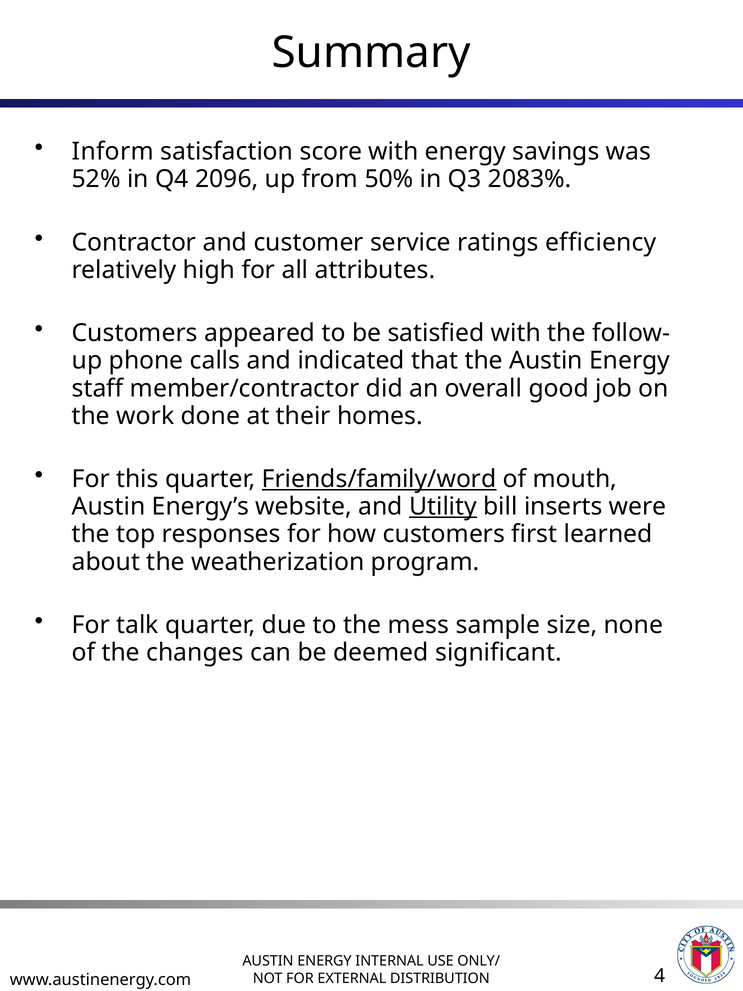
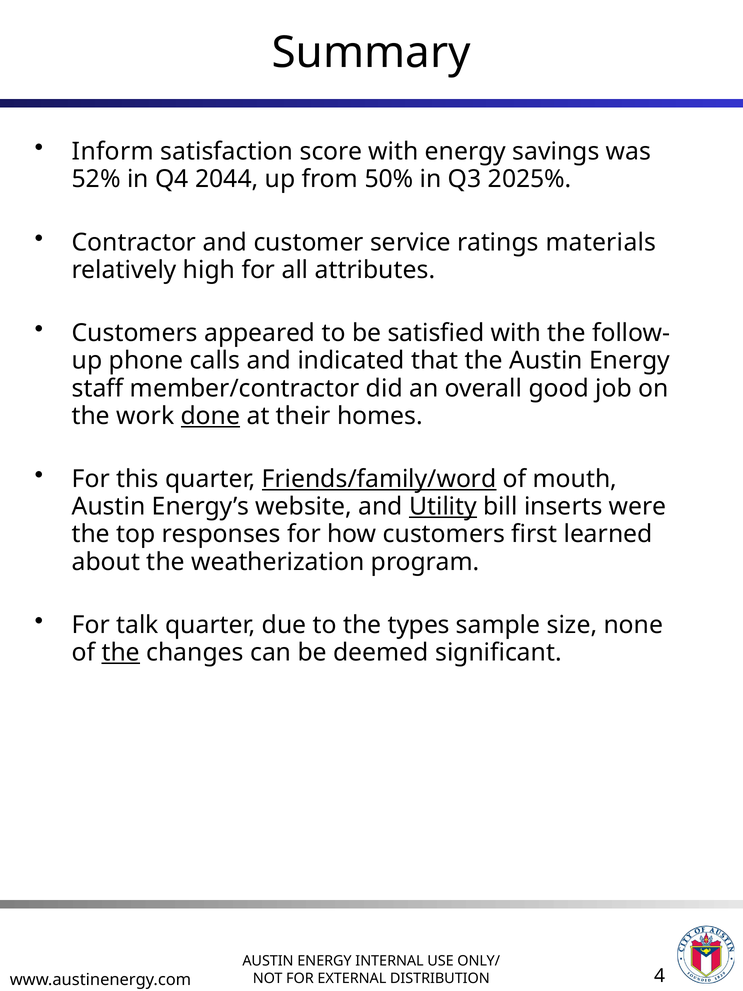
2096: 2096 -> 2044 (227, 179)
2083%: 2083% -> 2025% (530, 179)
efficiency: efficiency -> materials (601, 242)
done underline: none -> present (210, 416)
mess: mess -> types (419, 625)
the underline: none -> present (121, 652)
